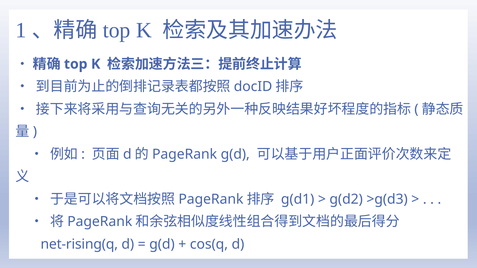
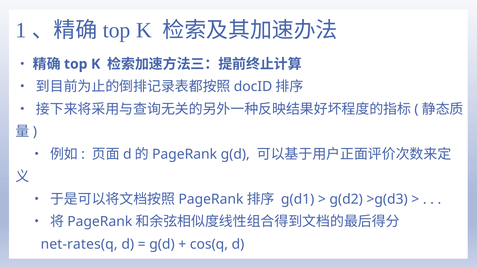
net-rising(q: net-rising(q -> net-rates(q (79, 245)
